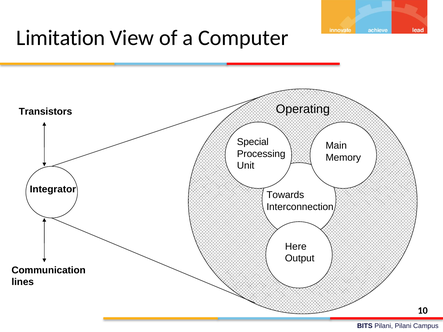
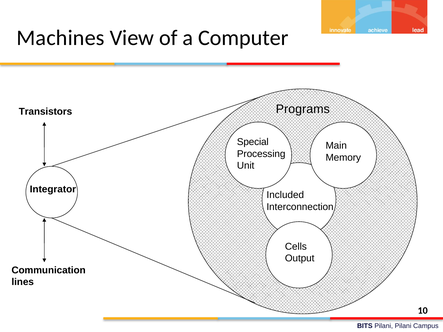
Limitation: Limitation -> Machines (61, 38)
Operating: Operating -> Programs (303, 109)
Towards: Towards -> Included (285, 195)
Here: Here -> Cells (296, 247)
